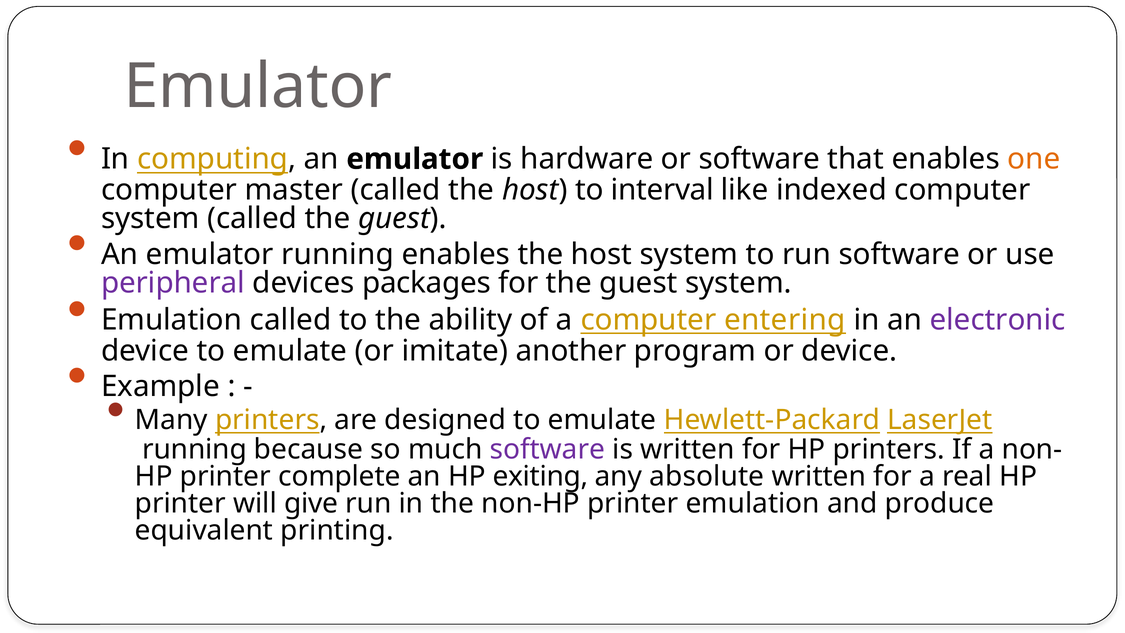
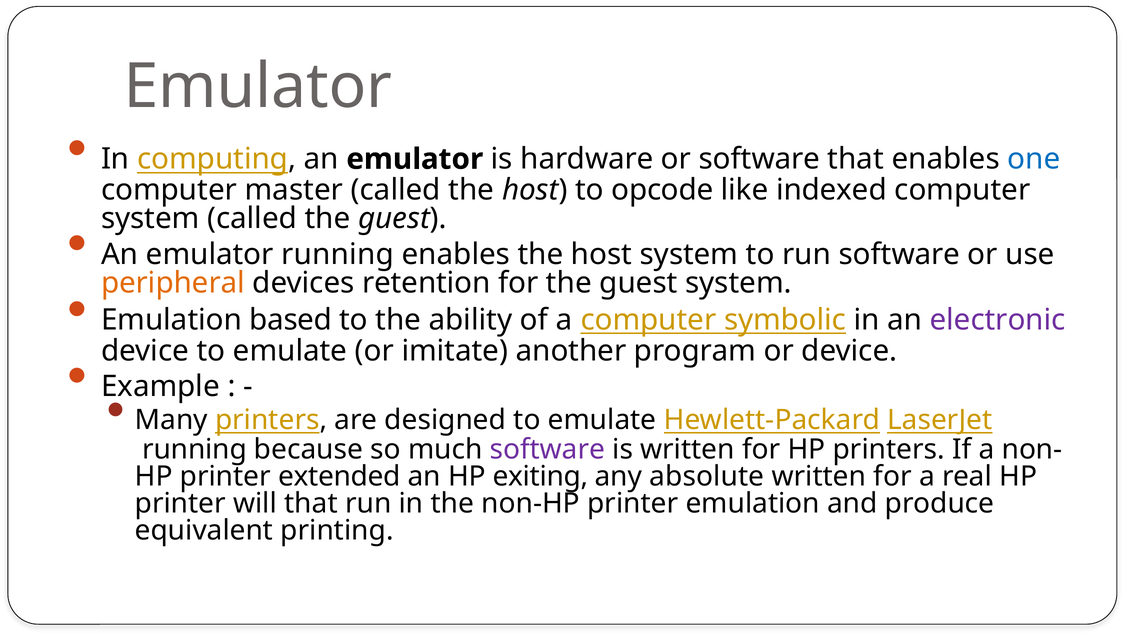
one colour: orange -> blue (1034, 159)
interval: interval -> opcode (662, 190)
peripheral colour: purple -> orange (173, 283)
packages: packages -> retention (426, 283)
Emulation called: called -> based (291, 320)
entering: entering -> symbolic (785, 320)
complete: complete -> extended (339, 476)
will give: give -> that (311, 503)
